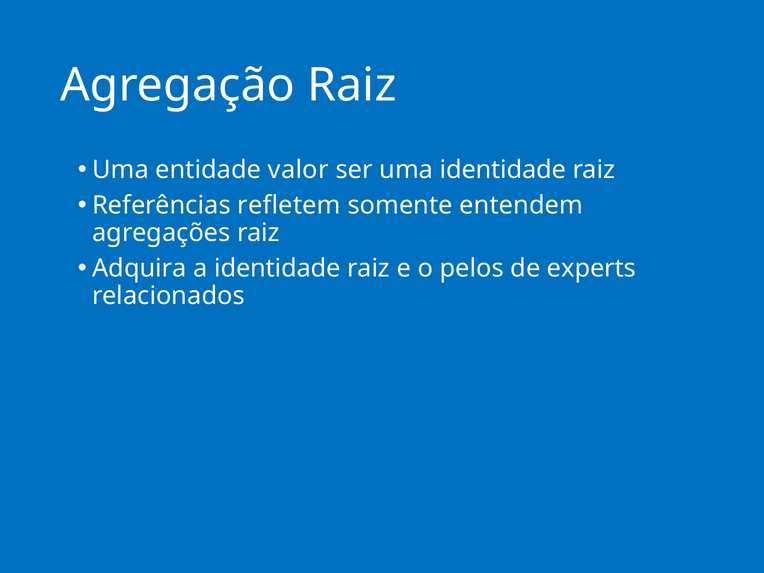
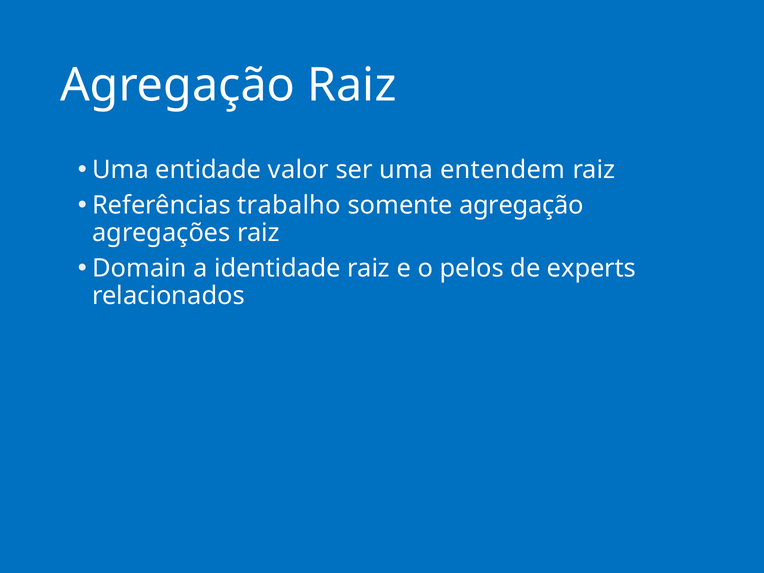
uma identidade: identidade -> entendem (503, 170)
refletem: refletem -> trabalho (289, 205)
somente entendem: entendem -> agregação (521, 205)
Adquira: Adquira -> Domain (139, 268)
